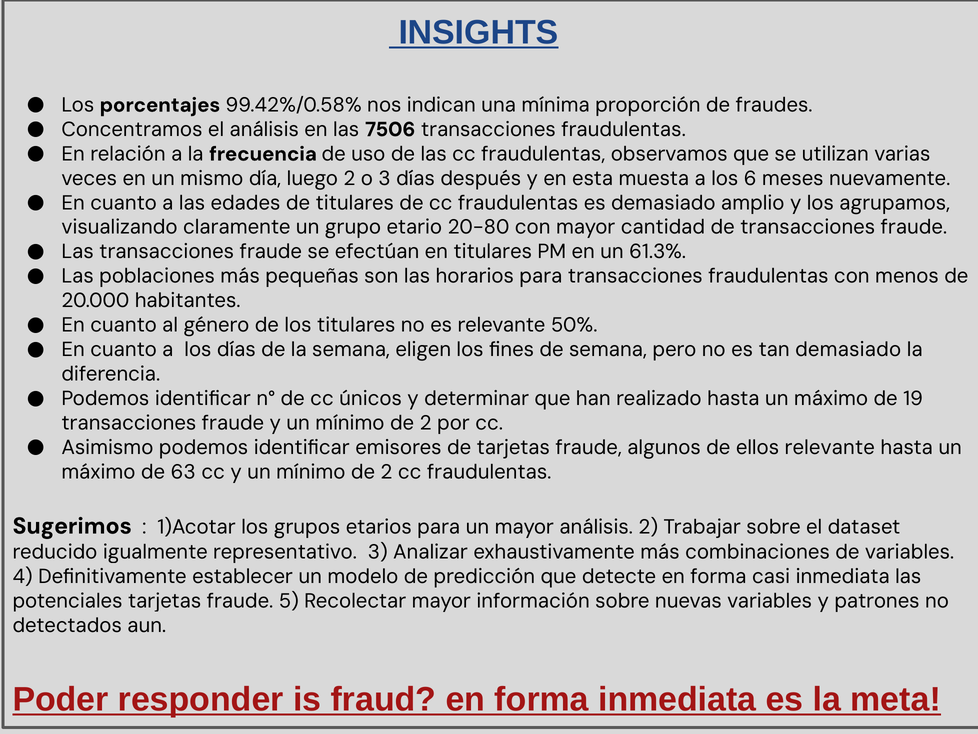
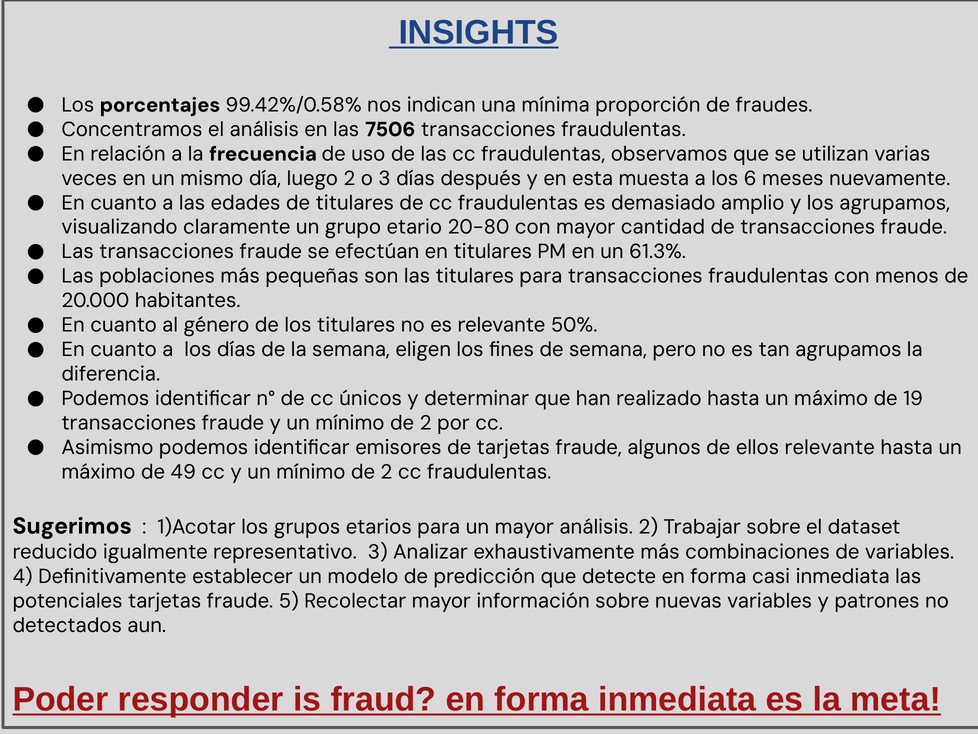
las horarios: horarios -> titulares (475, 276)
tan demasiado: demasiado -> agrupamos (848, 349)
63: 63 -> 49 (183, 472)
